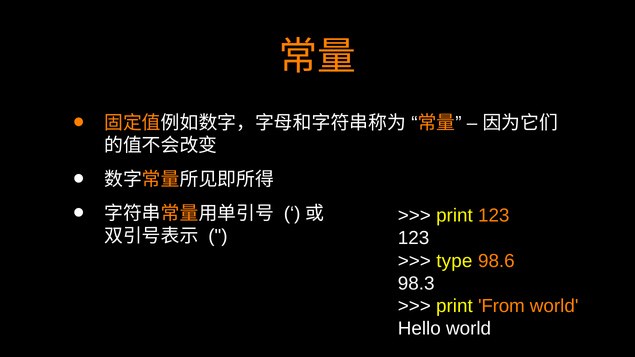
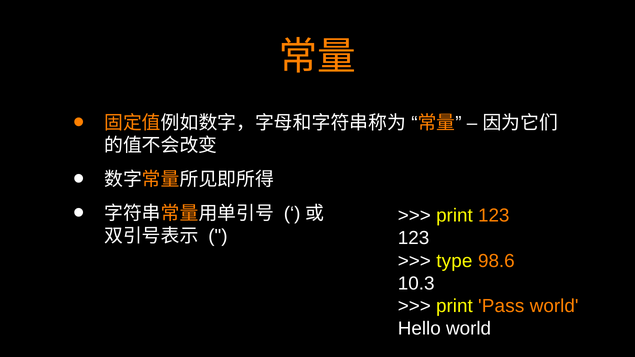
98.3: 98.3 -> 10.3 (416, 284)
From: From -> Pass (501, 306)
